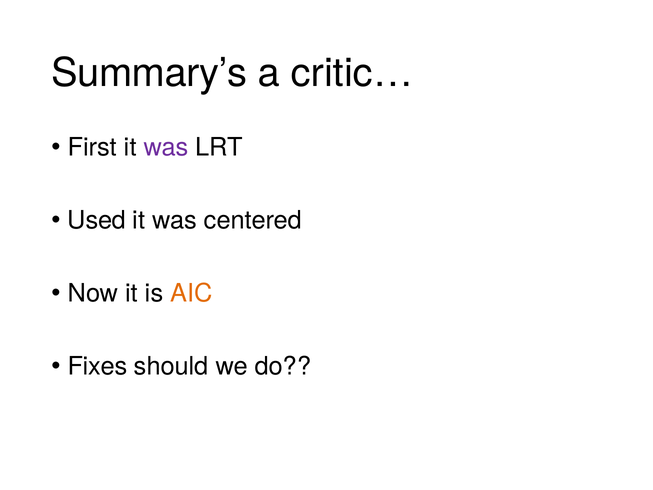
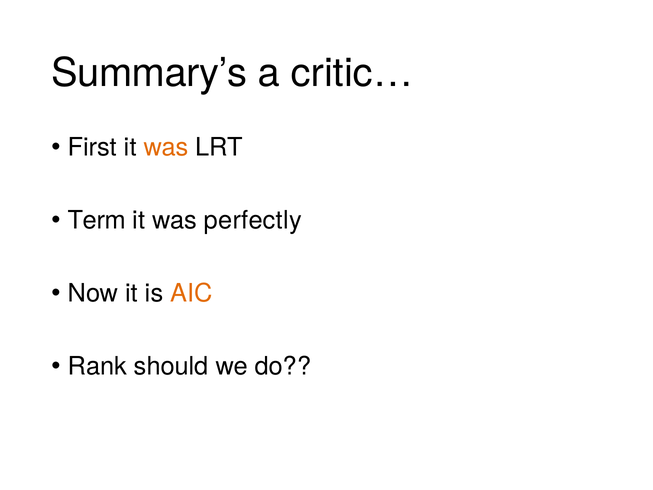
was colour: purple -> orange (166, 147)
Used: Used -> Term (97, 220)
centered: centered -> perfectly (253, 220)
Fixes: Fixes -> Rank (97, 366)
